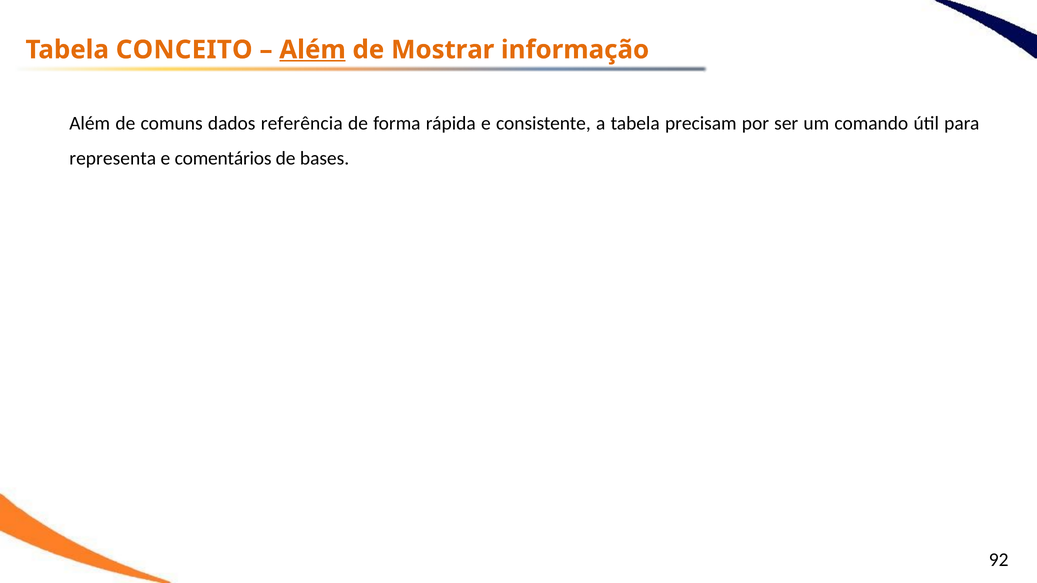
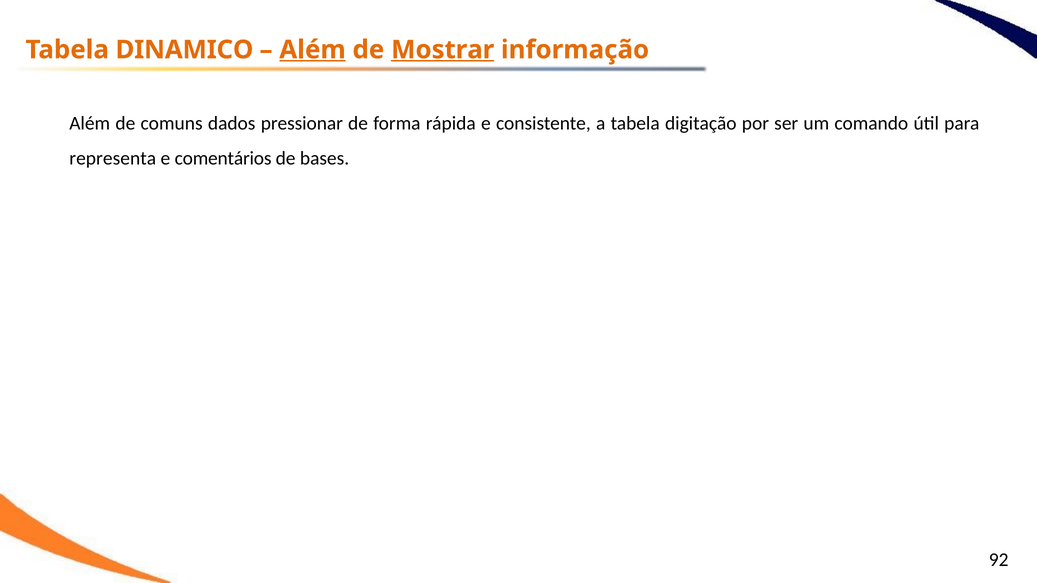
CONCEITO: CONCEITO -> DINAMICO (184, 50)
Mostrar underline: none -> present (443, 50)
referência: referência -> pressionar (302, 124)
precisam: precisam -> digitação (701, 124)
